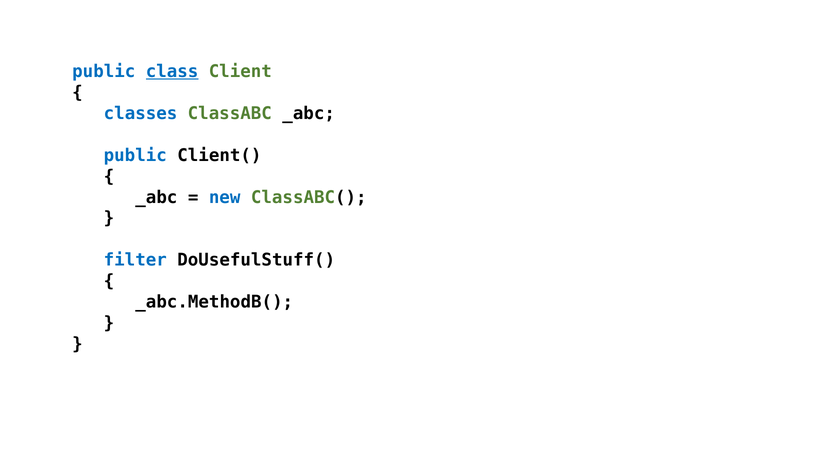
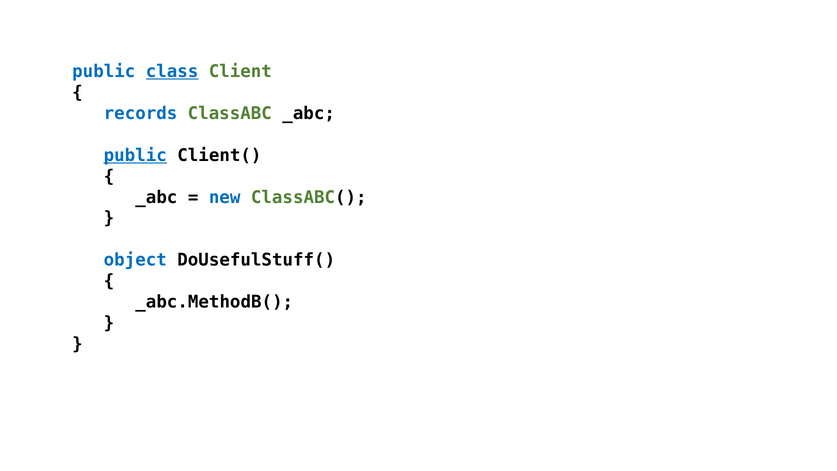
classes: classes -> records (141, 113)
public underline: none -> present (135, 155)
filter: filter -> object (135, 260)
